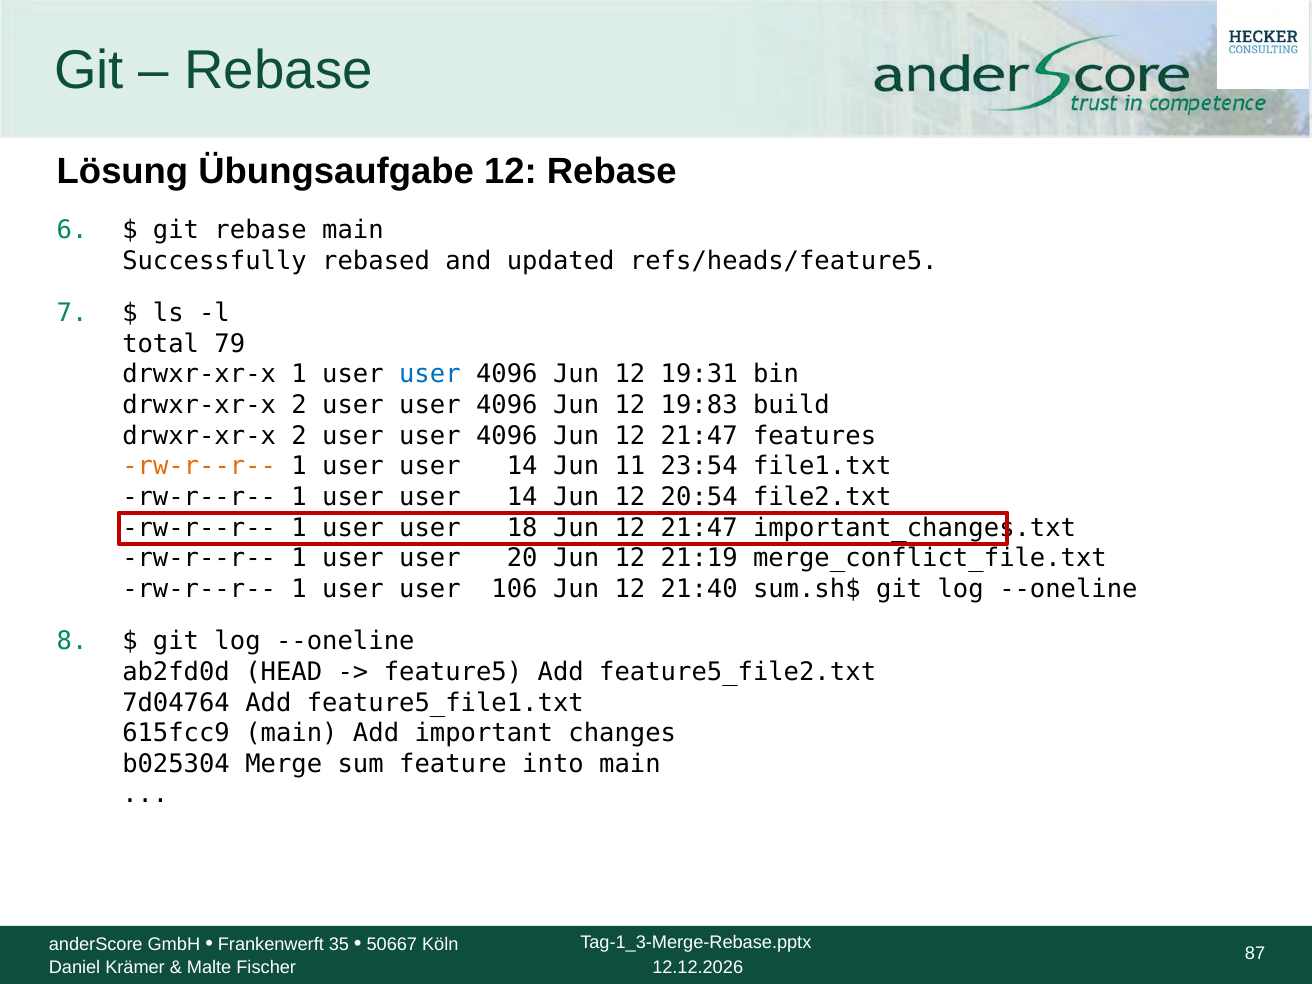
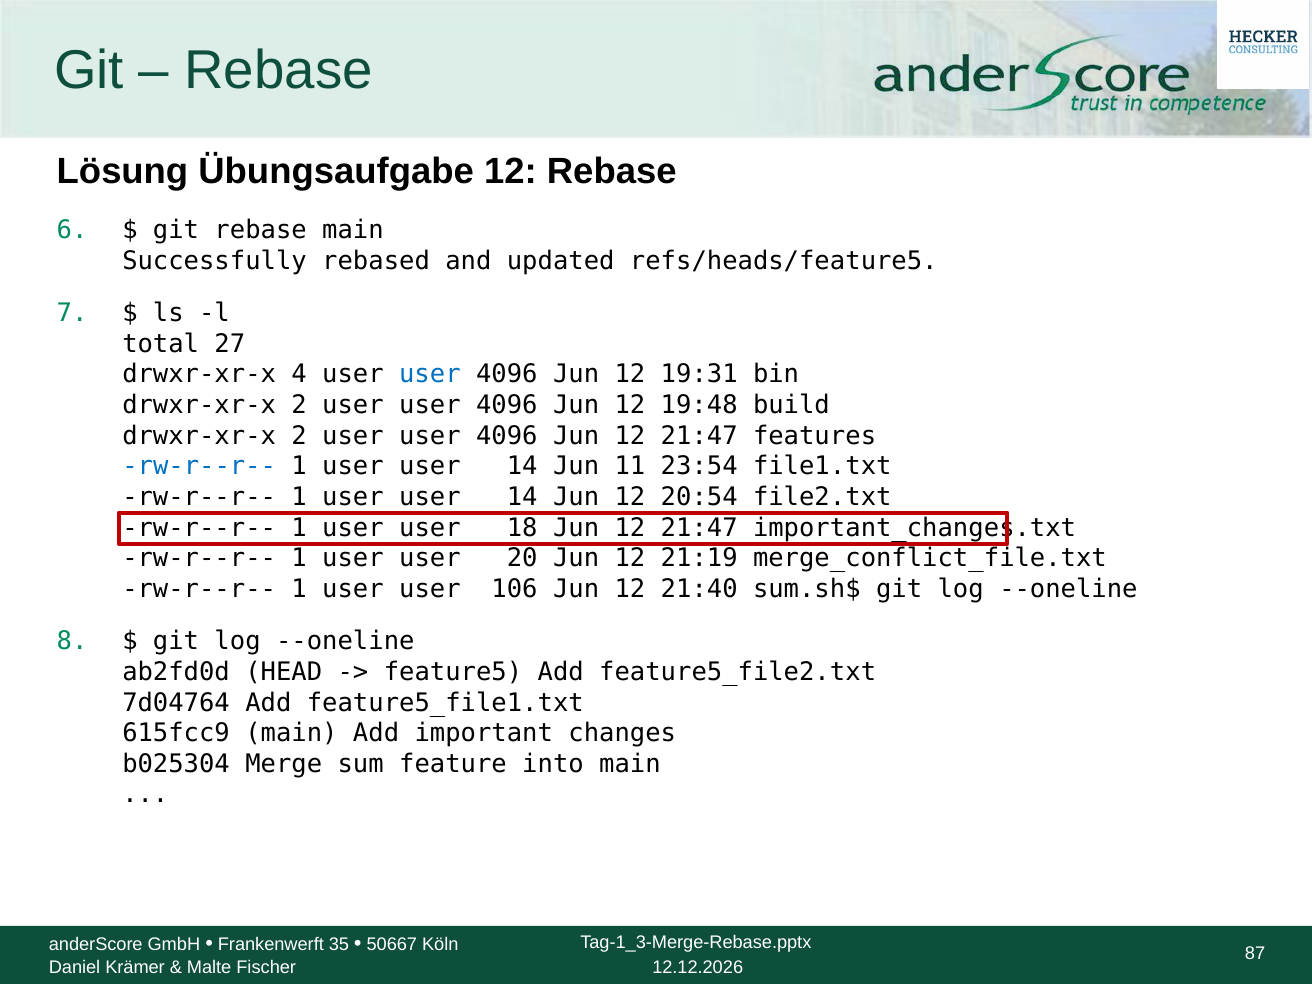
79: 79 -> 27 (230, 344)
drwxr-xr-x 1: 1 -> 4 (299, 374)
19:83: 19:83 -> 19:48 (699, 405)
rw-r--r-- colour: orange -> blue (199, 466)
